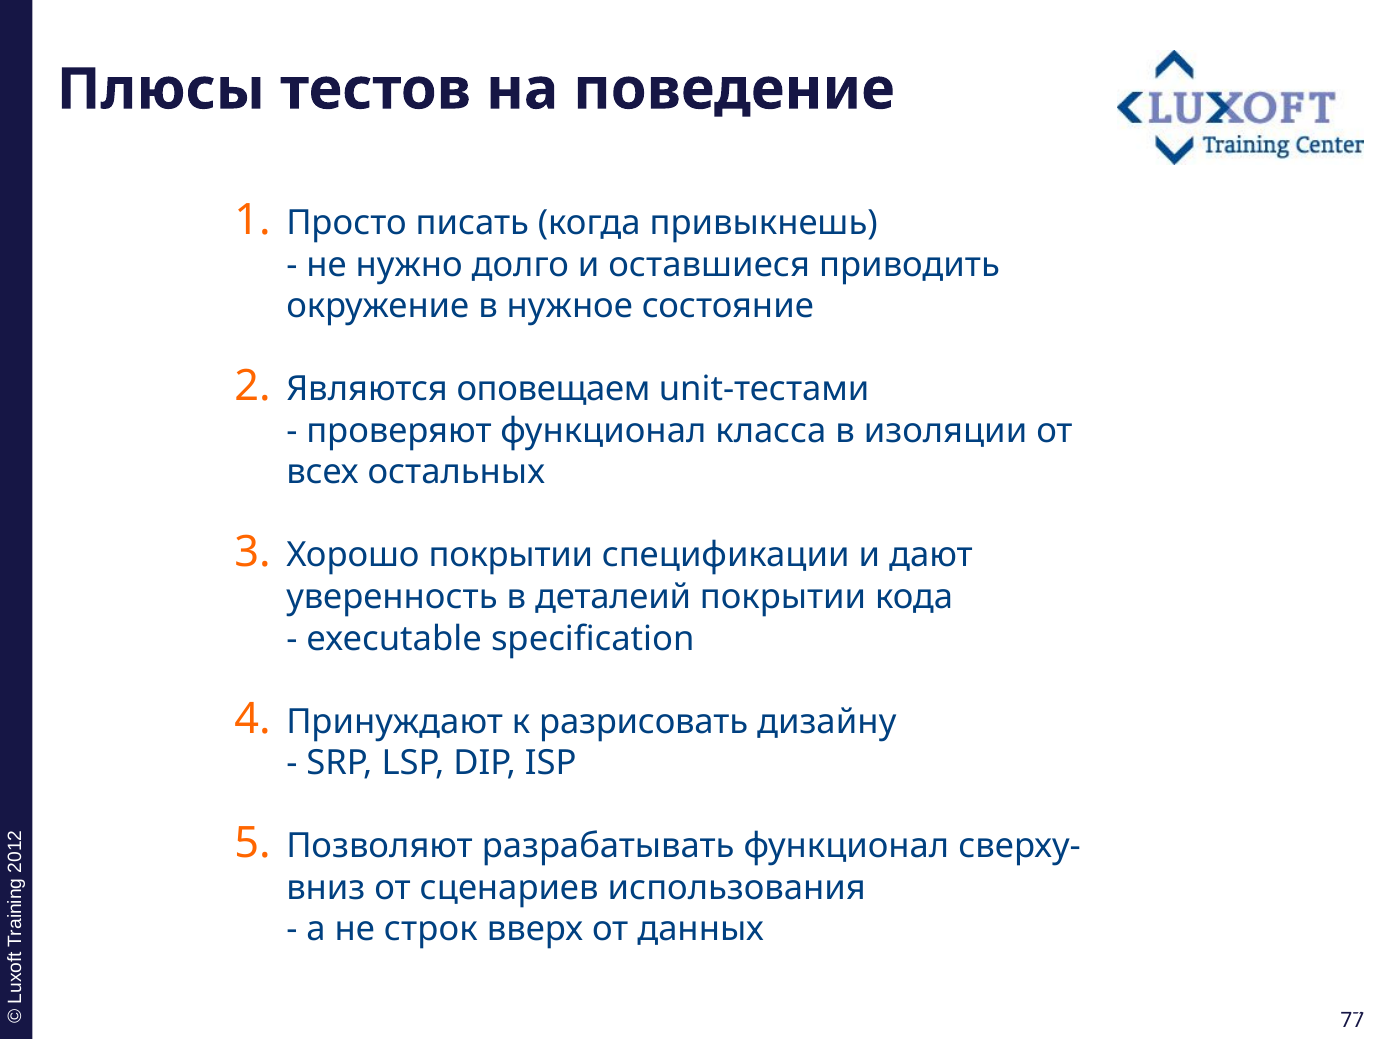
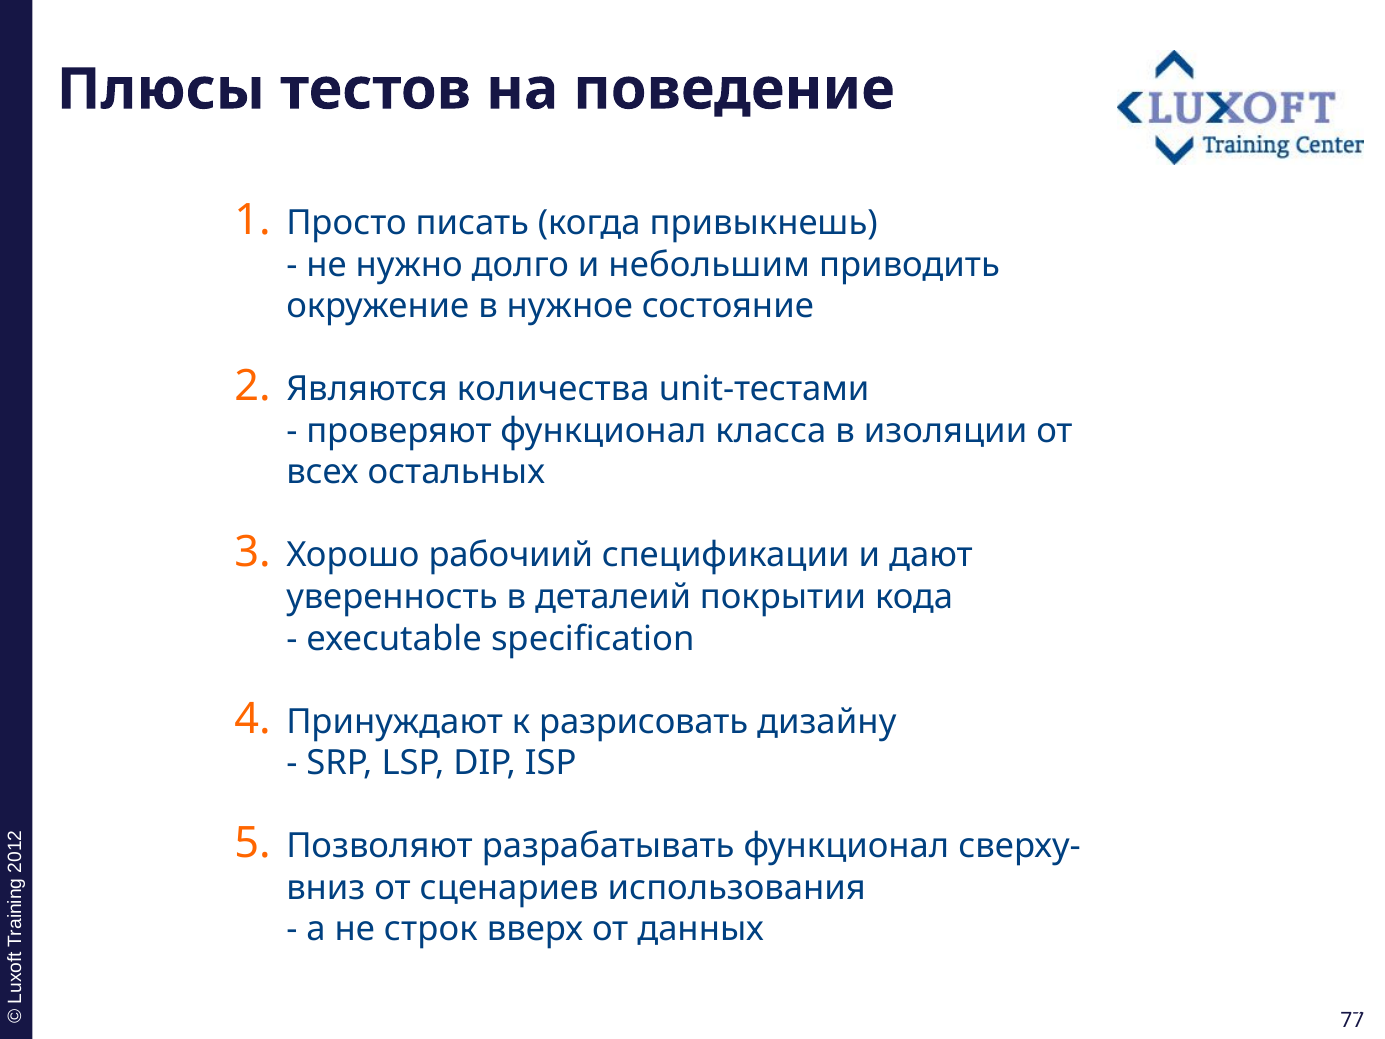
оставшиеся: оставшиеся -> небольшим (709, 265)
оповещаем: оповещаем -> количества (553, 389)
Хорошо покрытии: покрытии -> рабочиий (511, 555)
